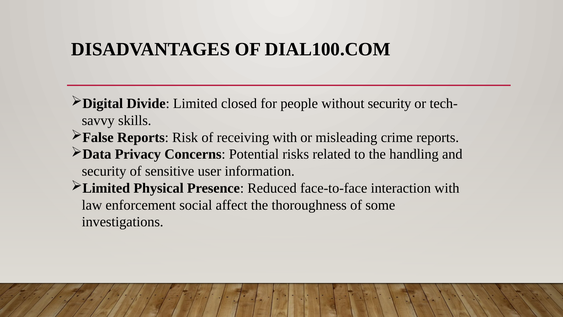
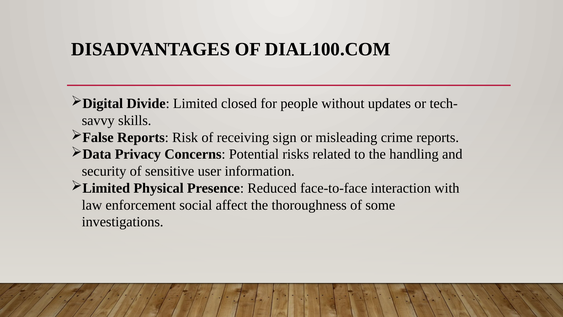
without security: security -> updates (389, 104)
receiving with: with -> sign (285, 137)
